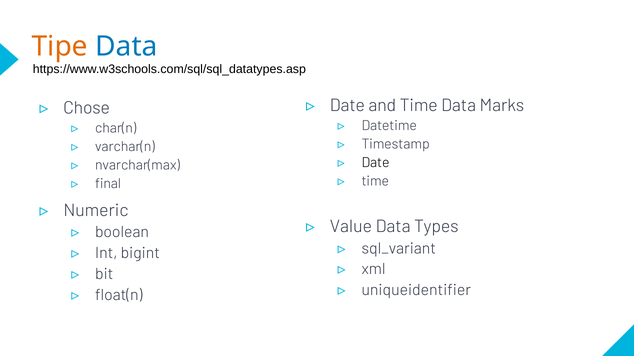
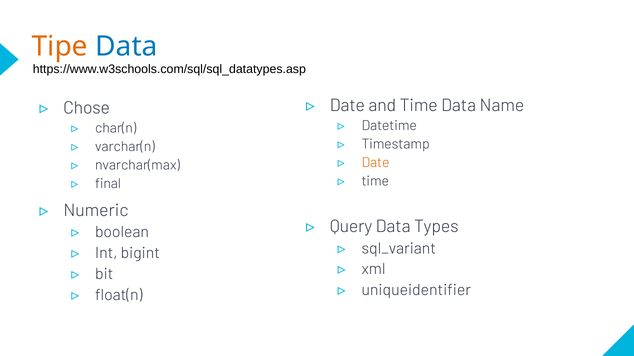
Marks: Marks -> Name (502, 106)
Date colour: black -> orange (376, 163)
Value: Value -> Query (351, 227)
